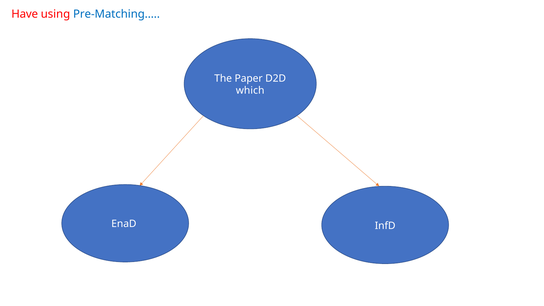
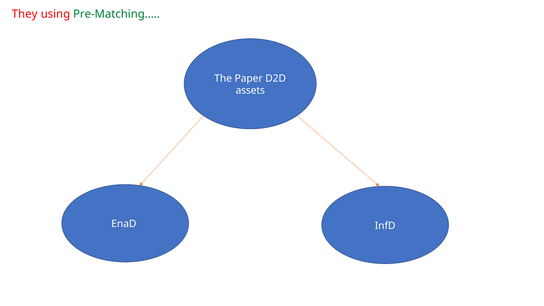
Have: Have -> They (25, 14)
Pre-Matching colour: blue -> green (116, 14)
which: which -> assets (250, 91)
